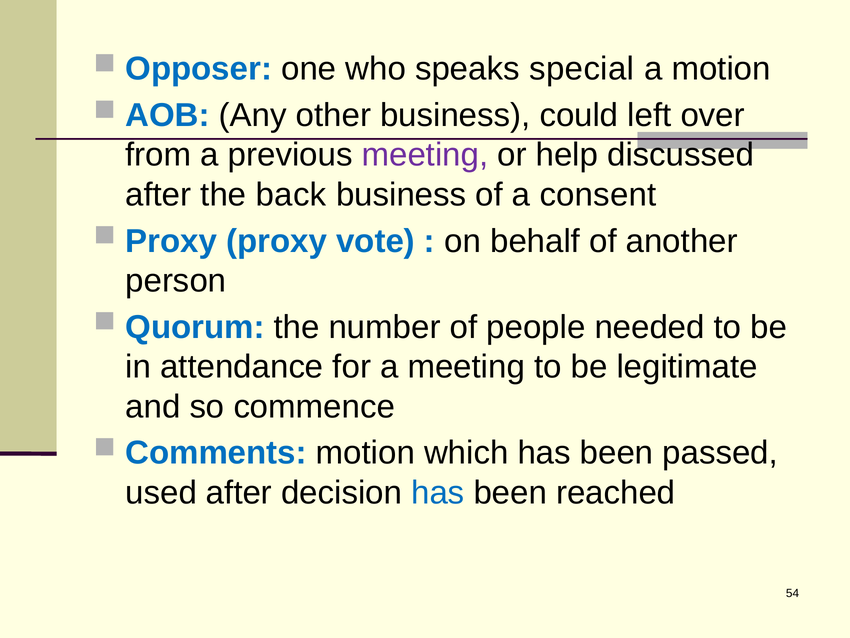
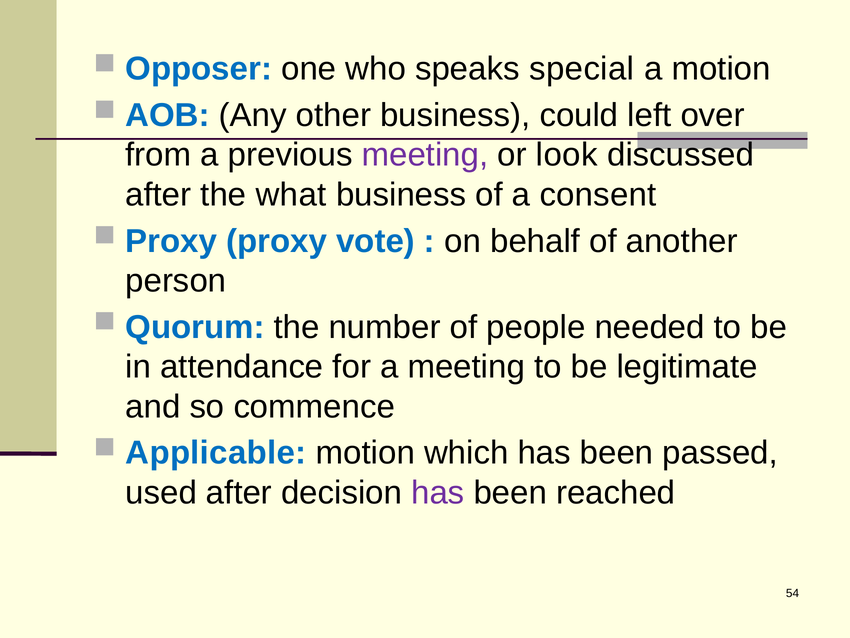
help: help -> look (567, 155)
back: back -> what (291, 195)
Comments: Comments -> Applicable (216, 453)
has colour: blue -> purple (438, 492)
